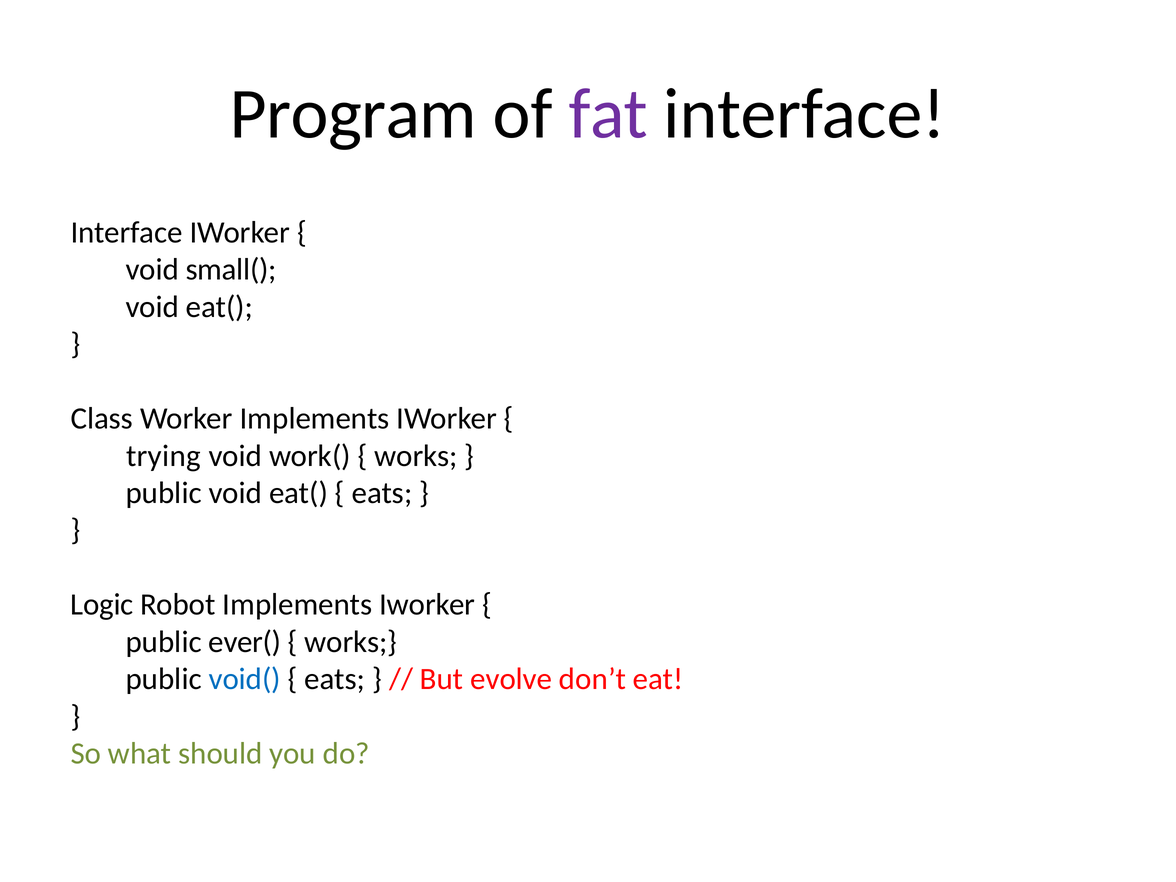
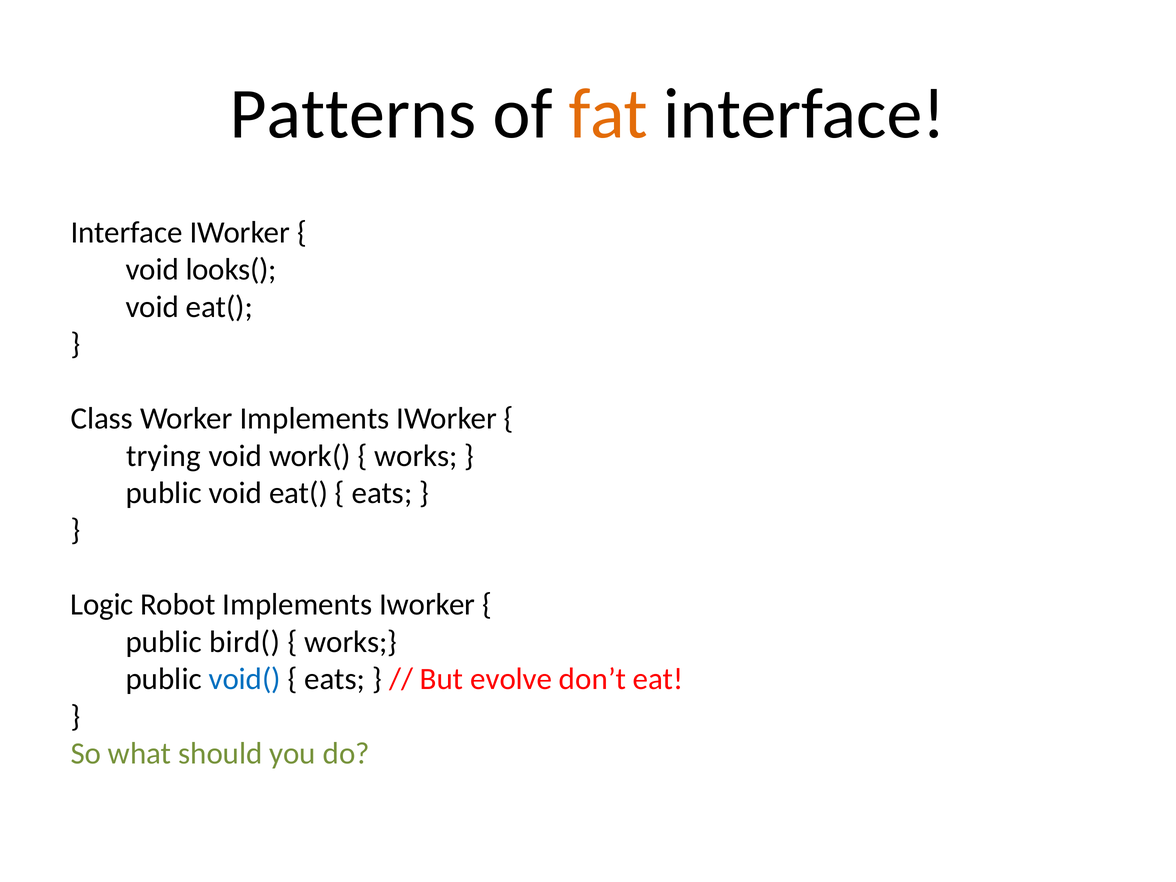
Program: Program -> Patterns (353, 114)
fat colour: purple -> orange (608, 114)
small(: small( -> looks( (231, 270)
ever(: ever( -> bird( (245, 642)
